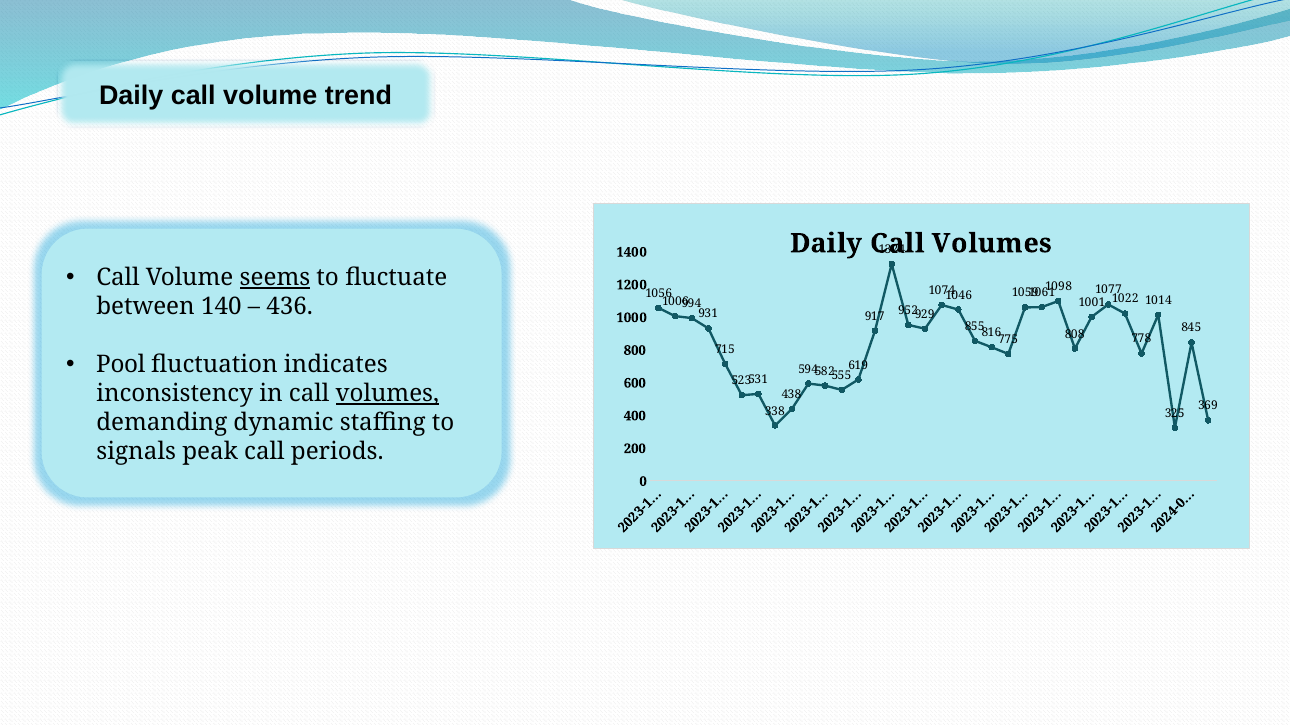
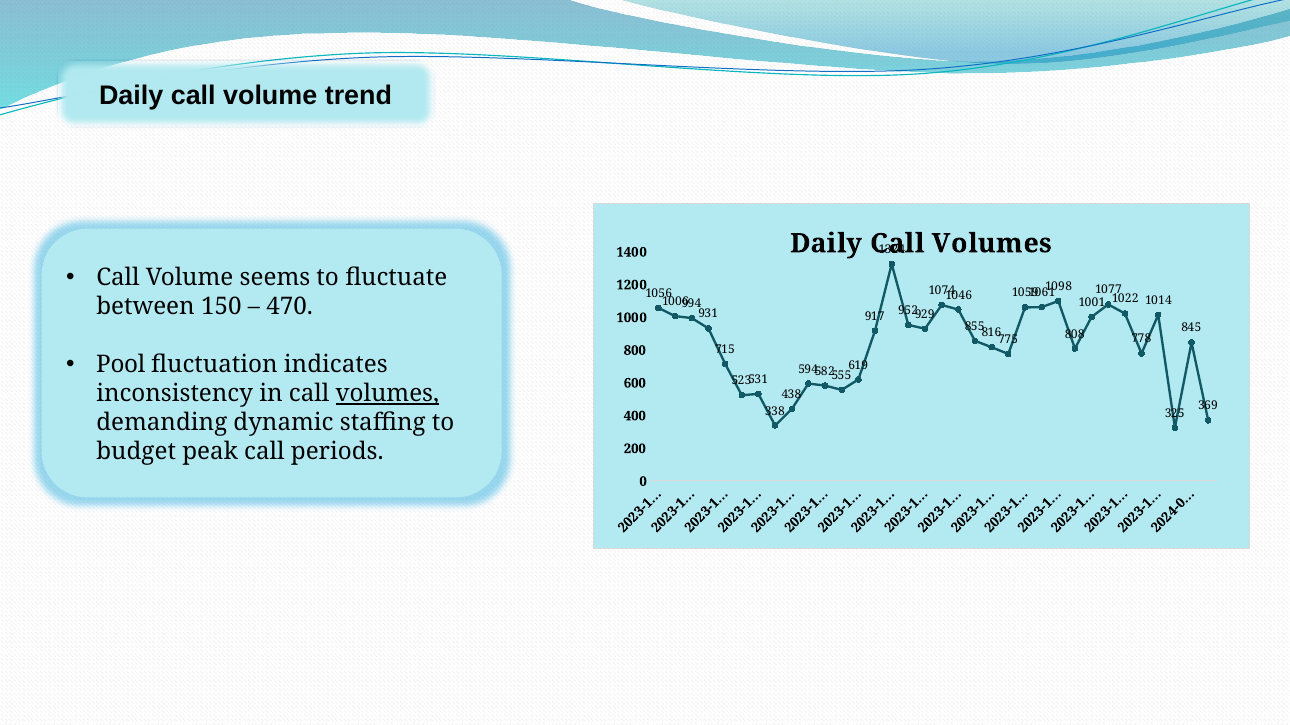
seems underline: present -> none (275, 278)
140: 140 -> 150 (221, 307)
436: 436 -> 470 (290, 307)
signals: signals -> budget (136, 452)
